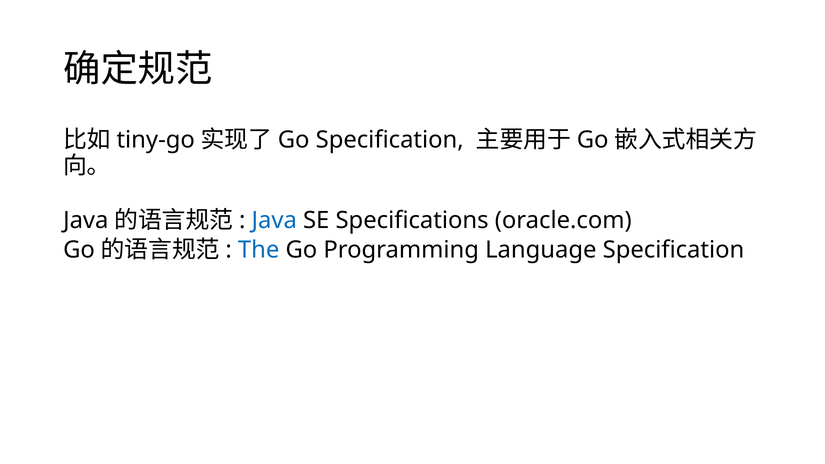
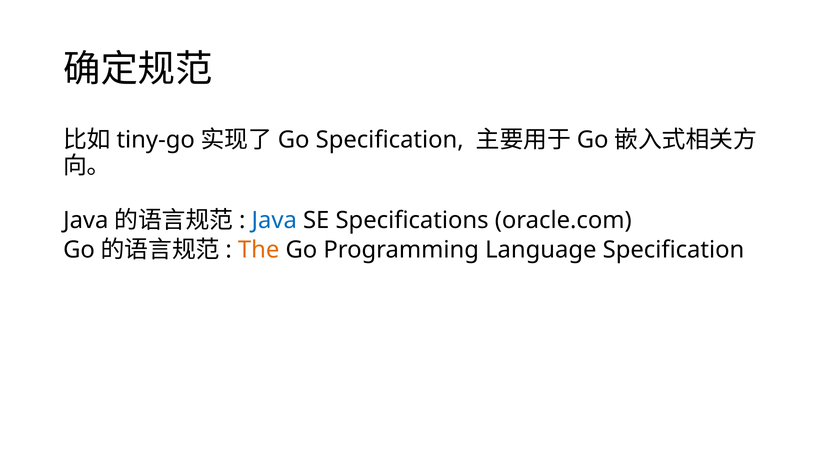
The colour: blue -> orange (259, 250)
